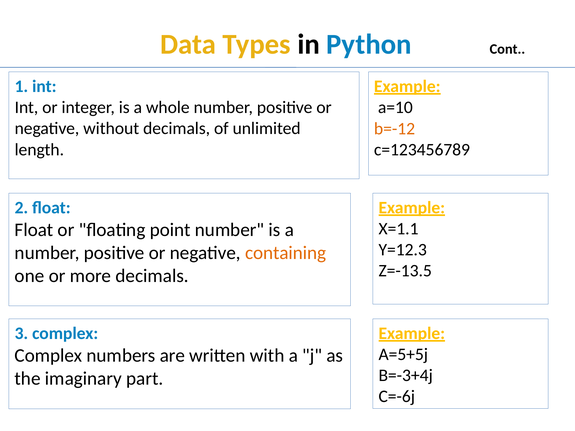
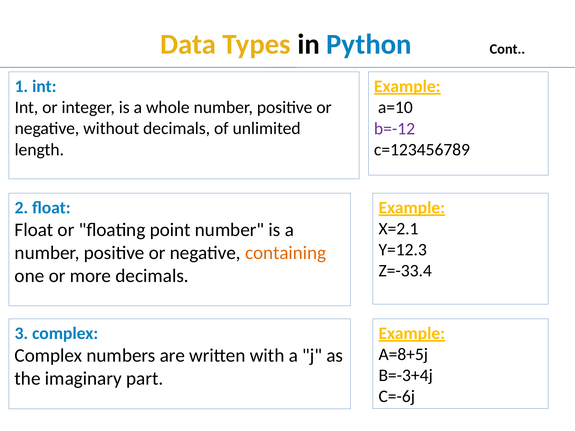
b=-12 colour: orange -> purple (395, 129)
X=1.1: X=1.1 -> X=2.1 (399, 229)
Z=-13.5: Z=-13.5 -> Z=-33.4 (405, 271)
A=5+5j: A=5+5j -> A=8+5j (403, 355)
